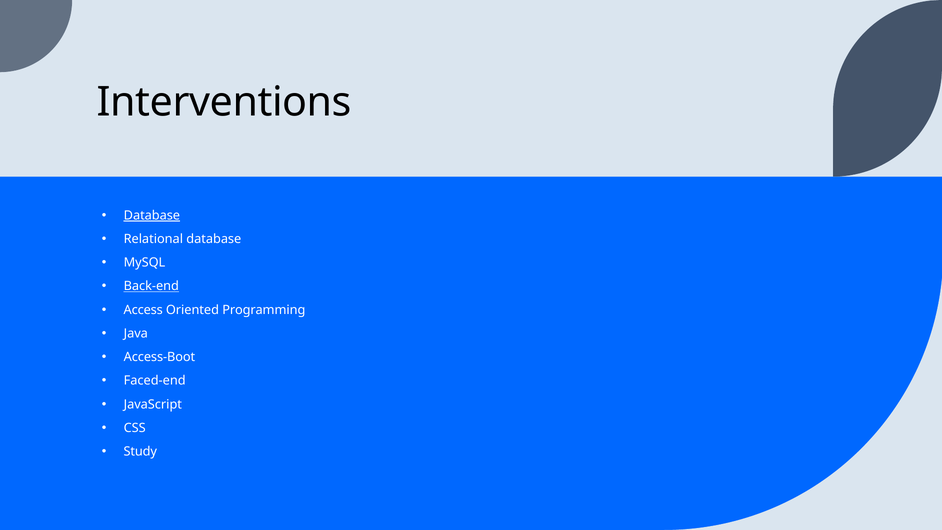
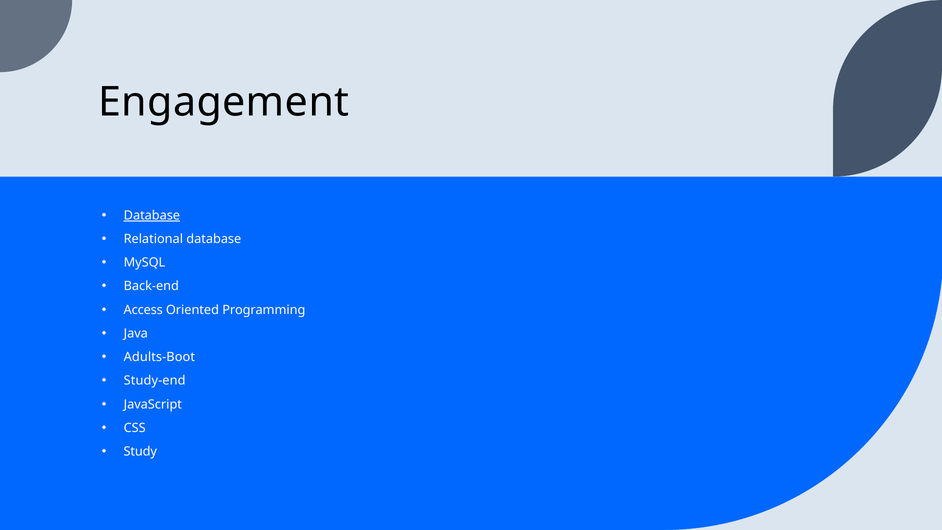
Interventions: Interventions -> Engagement (224, 102)
Back-end underline: present -> none (151, 286)
Access-Boot: Access-Boot -> Adults-Boot (159, 357)
Faced-end: Faced-end -> Study-end (155, 381)
